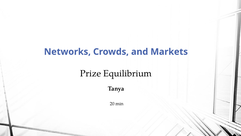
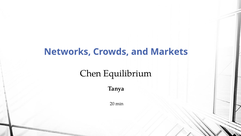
Prize: Prize -> Chen (91, 73)
